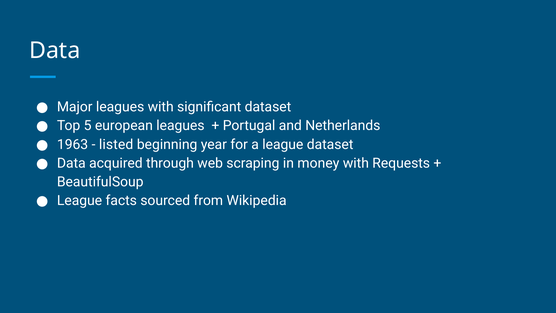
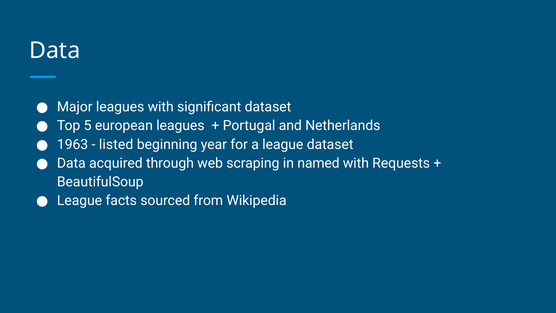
money: money -> named (318, 163)
